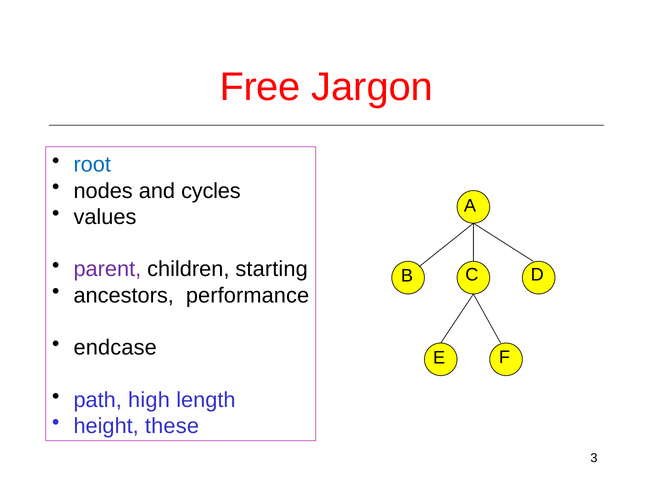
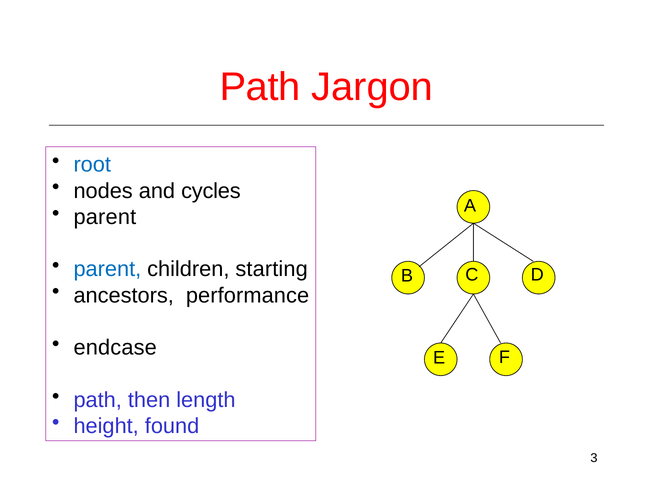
Free: Free -> Path (260, 87)
values: values -> parent (105, 217)
parent colour: purple -> blue (107, 269)
high: high -> then (149, 400)
these: these -> found (172, 426)
